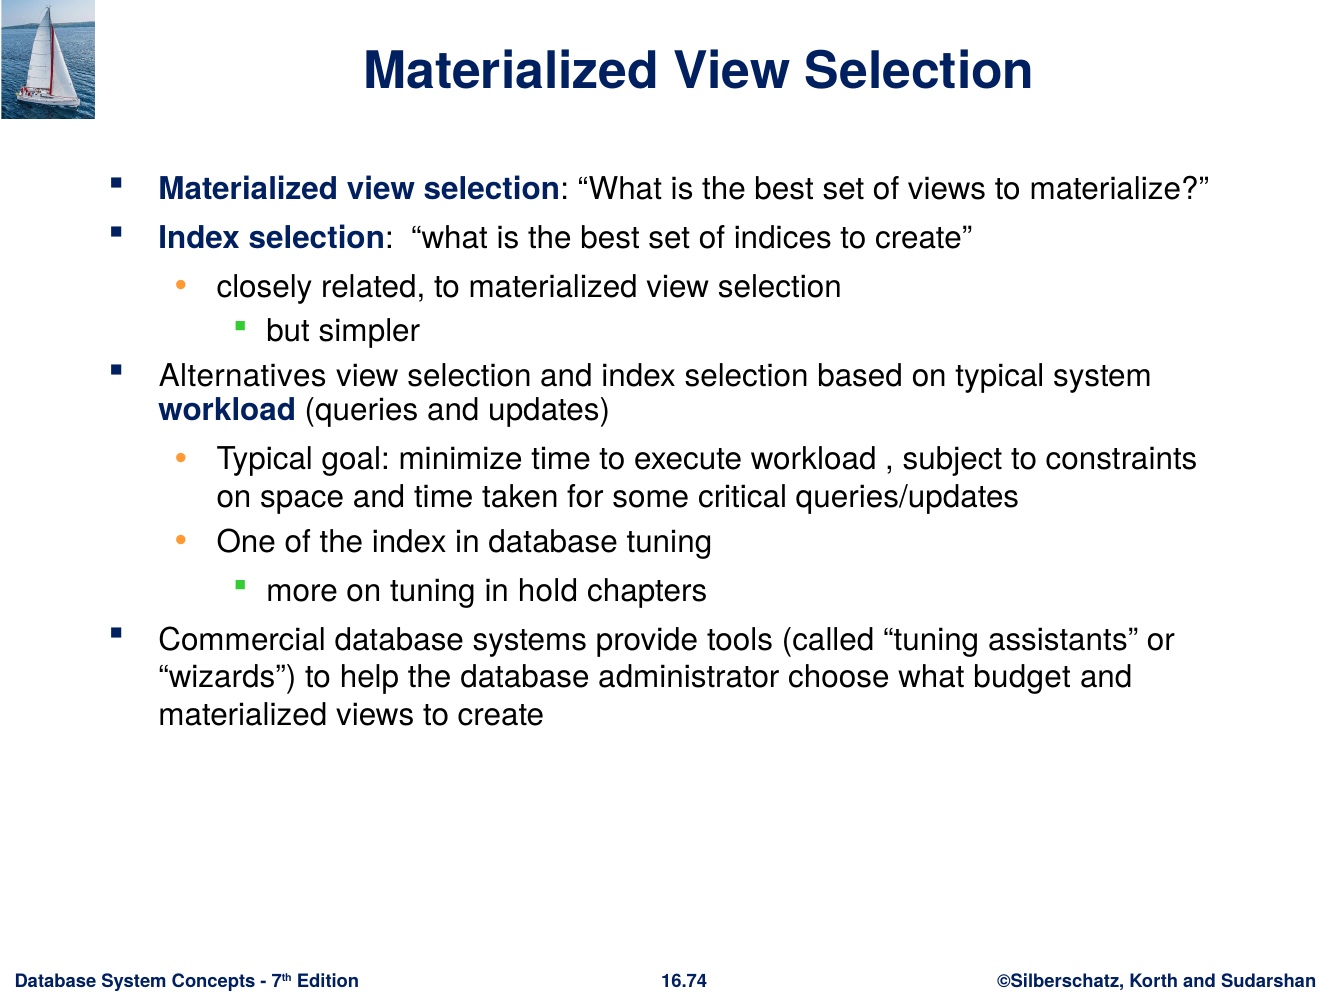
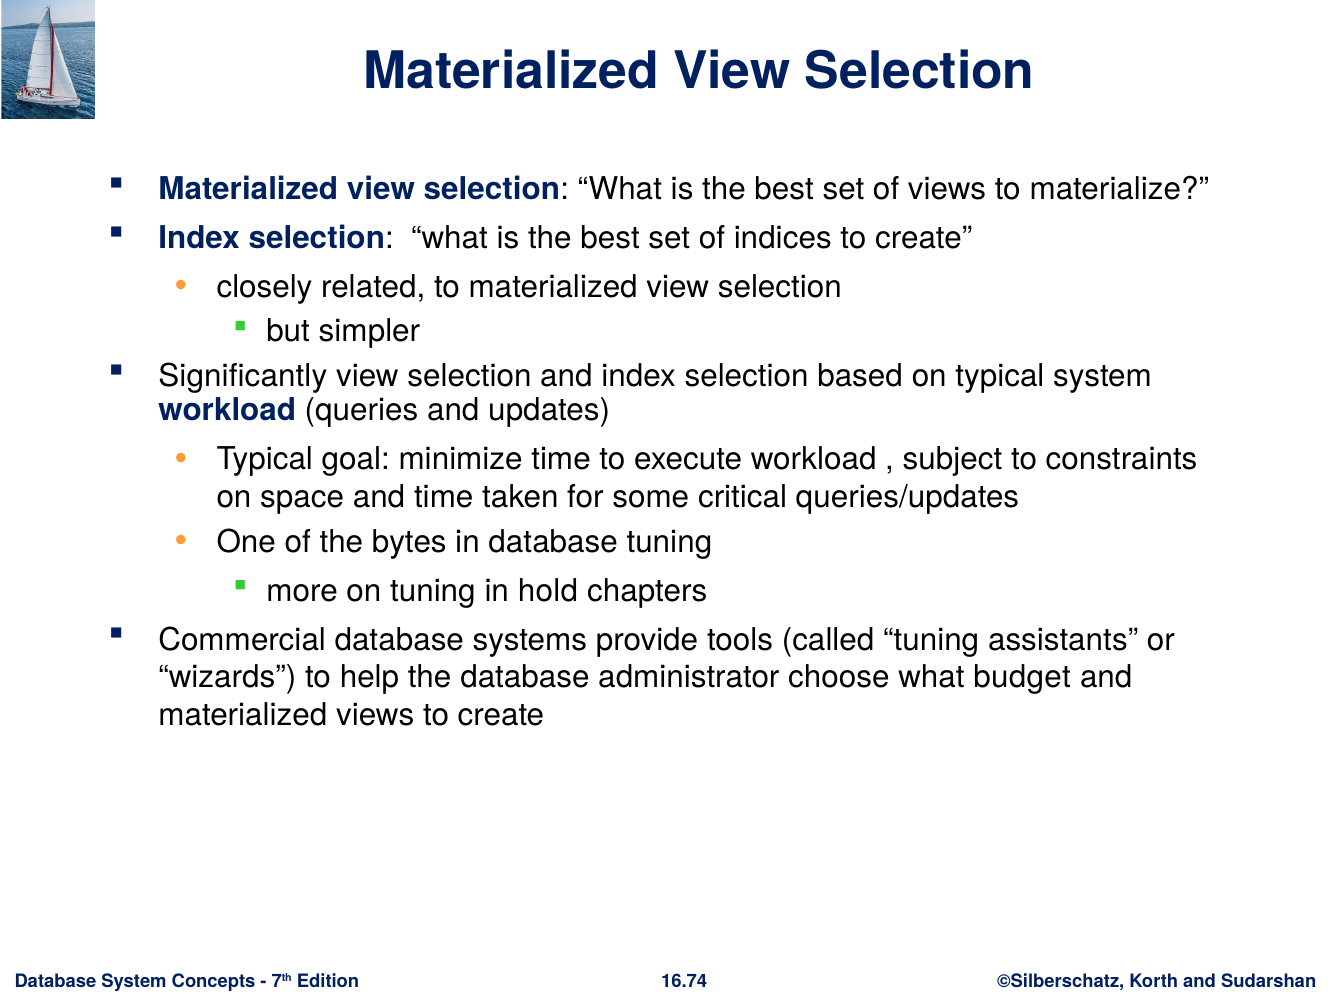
Alternatives: Alternatives -> Significantly (243, 376)
the index: index -> bytes (409, 541)
